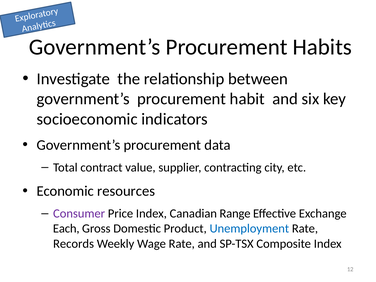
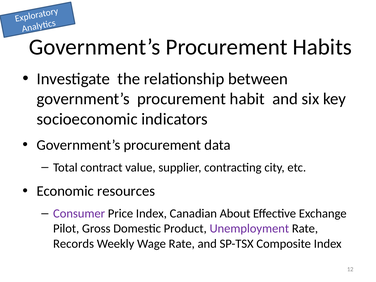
Range: Range -> About (235, 214)
Each: Each -> Pilot (66, 229)
Unemployment colour: blue -> purple (249, 229)
